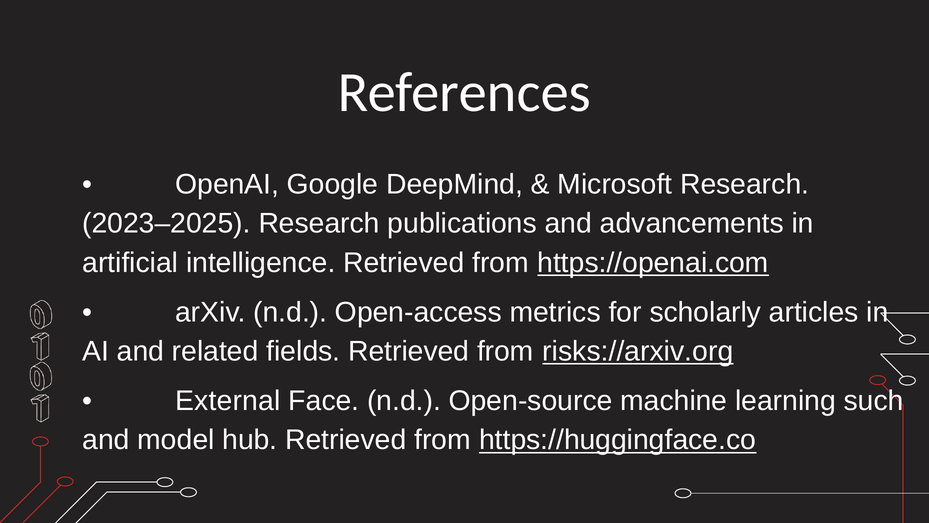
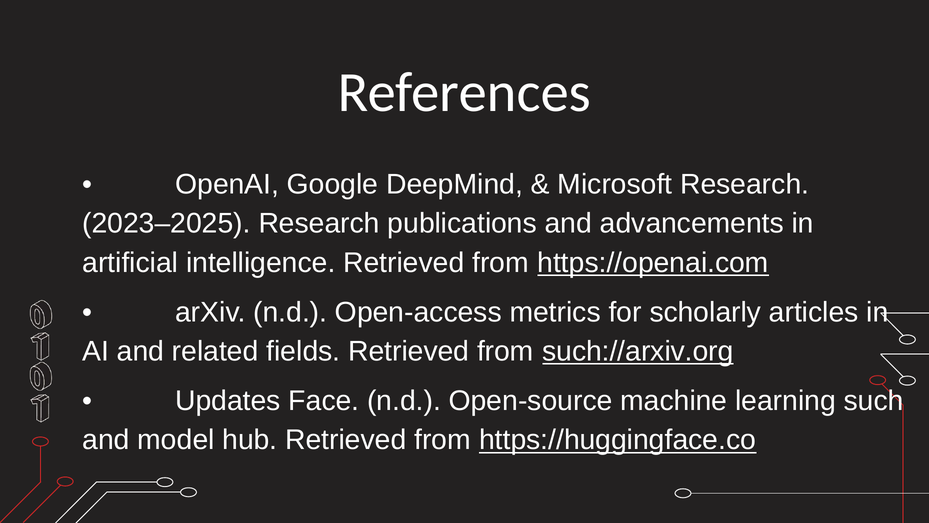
risks://arxiv.org: risks://arxiv.org -> such://arxiv.org (638, 351)
External: External -> Updates (228, 401)
